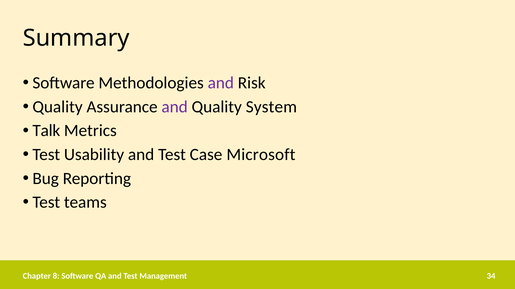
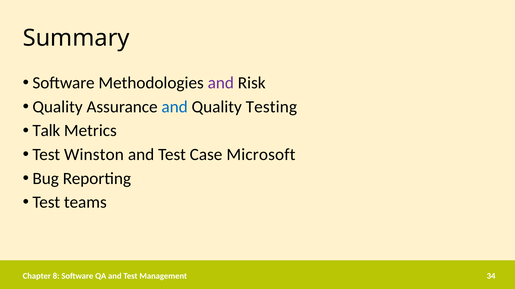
and colour: purple -> blue (175, 107)
System: System -> Testing (271, 107)
Usability: Usability -> Winston (94, 155)
